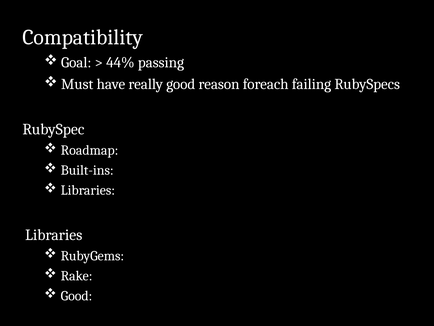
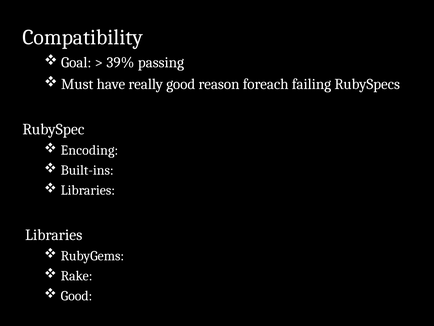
44%: 44% -> 39% (120, 62)
Roadmap: Roadmap -> Encoding (89, 150)
